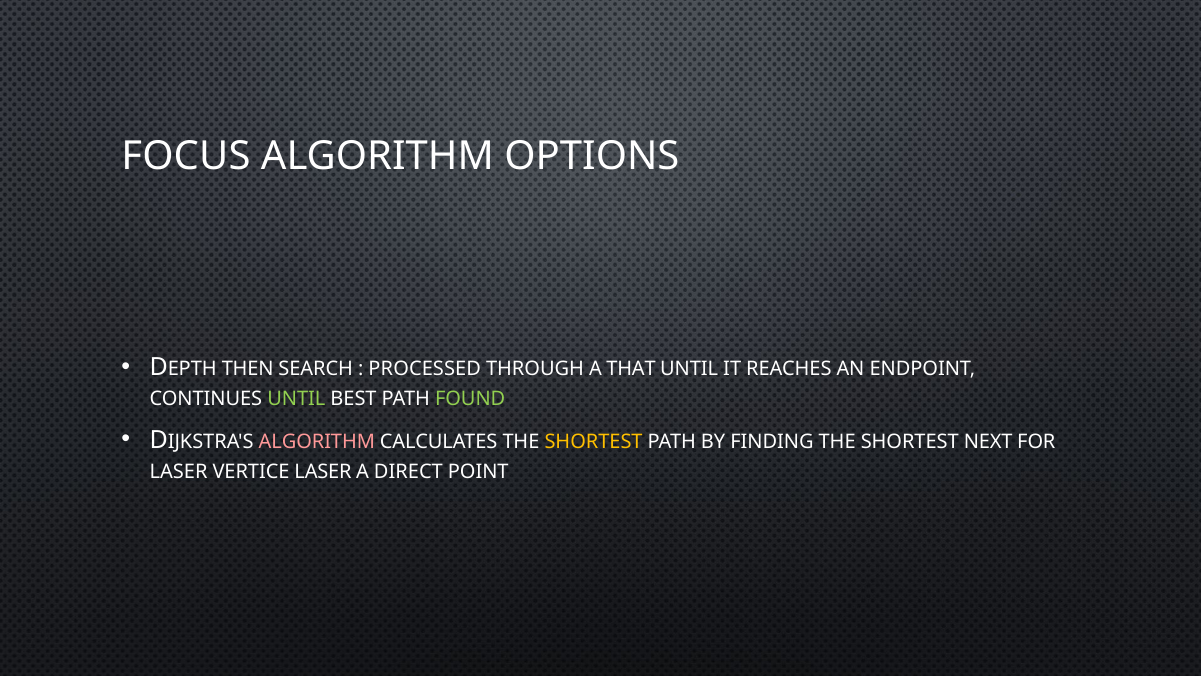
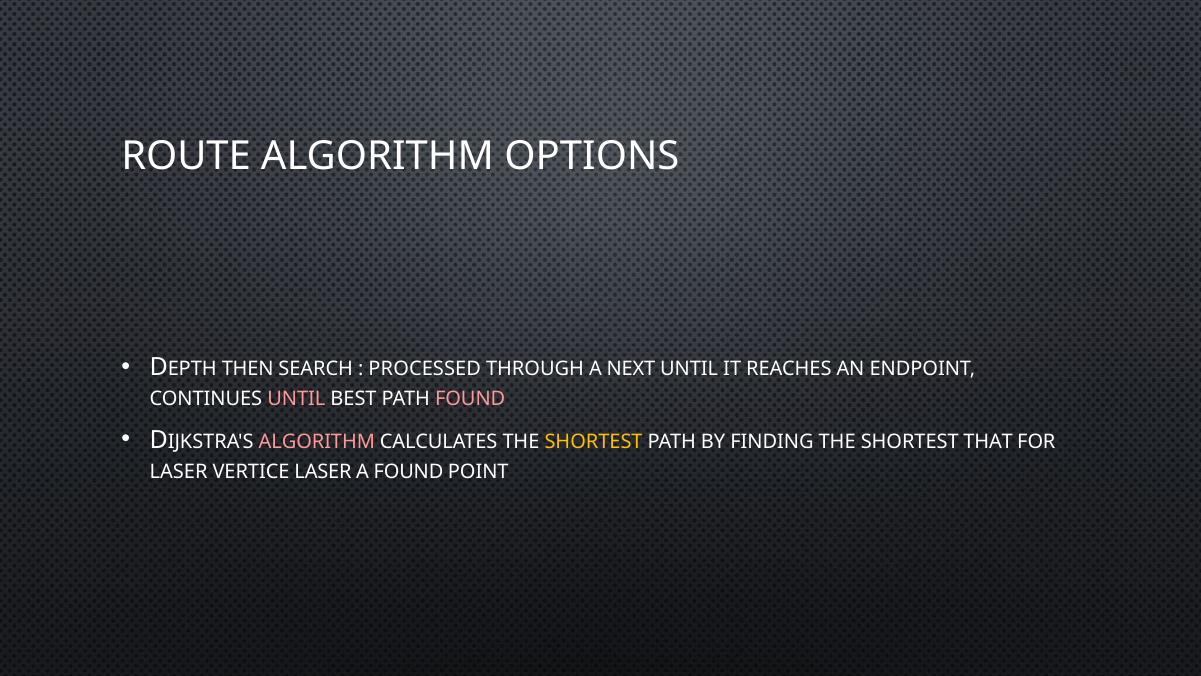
FOCUS: FOCUS -> ROUTE (186, 157)
THAT: THAT -> NEXT (631, 369)
UNTIL colour: light green -> pink (296, 399)
FOUND colour: light green -> pink (470, 399)
NEXT: NEXT -> THAT (988, 441)
A DIRECT: DIRECT -> FOUND (409, 471)
